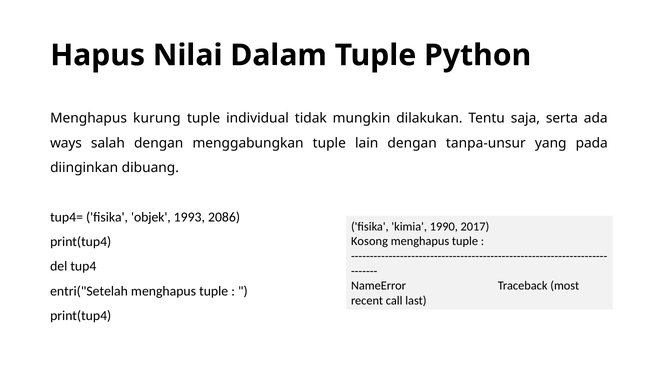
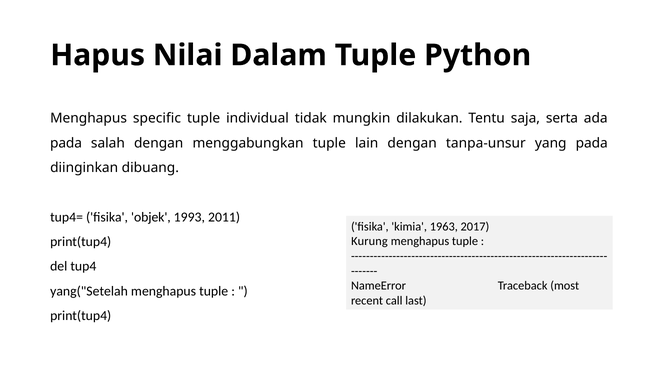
kurung: kurung -> specific (157, 118)
ways: ways -> pada (66, 143)
2086: 2086 -> 2011 (224, 217)
1990: 1990 -> 1963 (444, 227)
Kosong: Kosong -> Kurung (369, 241)
entri("Setelah: entri("Setelah -> yang("Setelah (89, 291)
